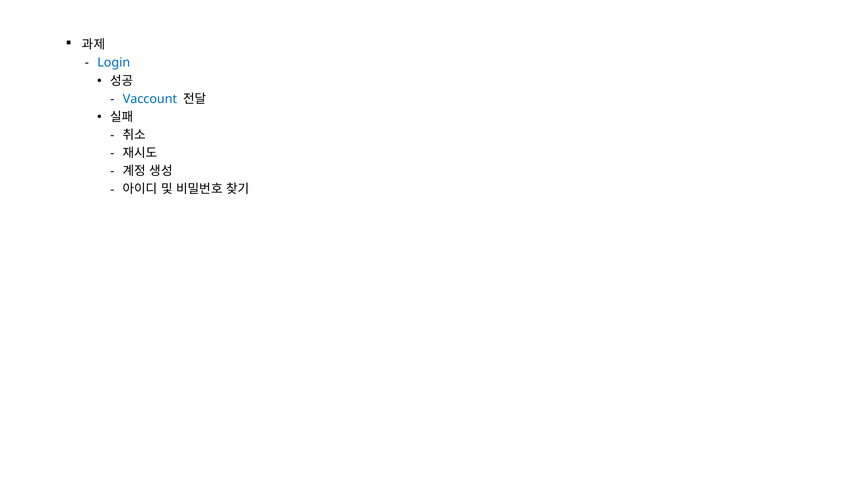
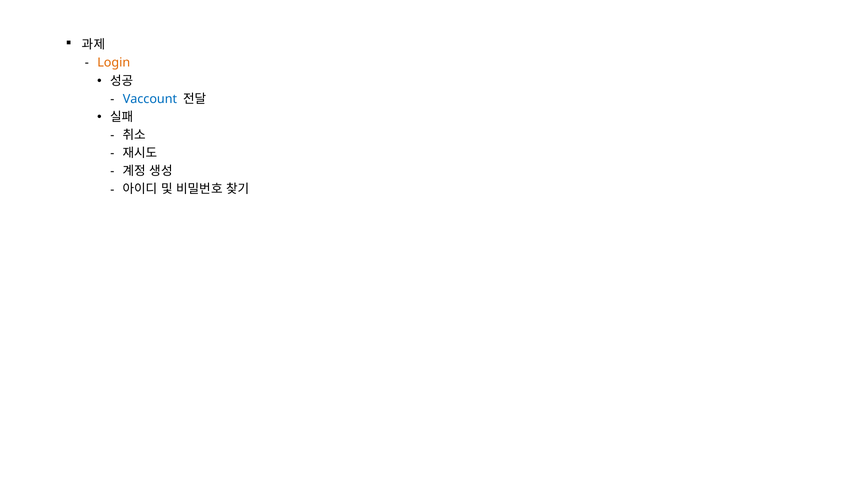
Login colour: blue -> orange (114, 63)
